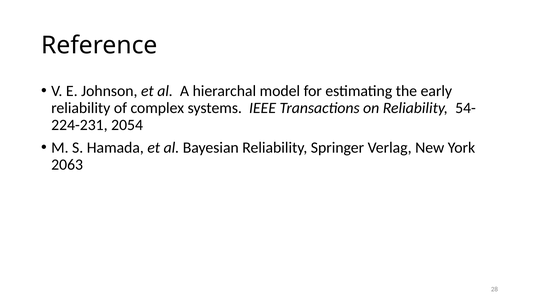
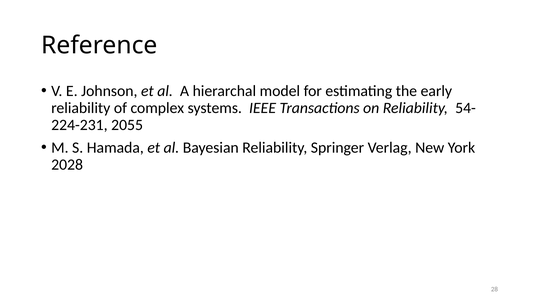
2054: 2054 -> 2055 (127, 125)
2063: 2063 -> 2028 (67, 165)
